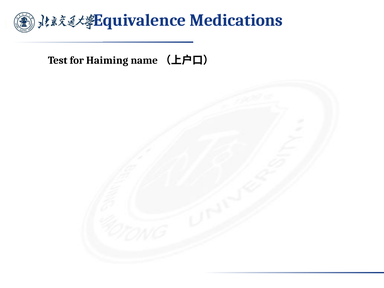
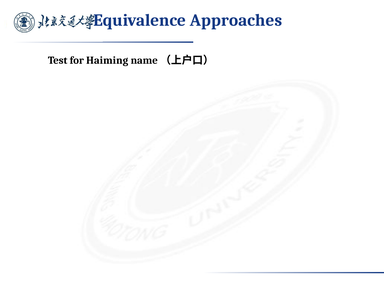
Medications: Medications -> Approaches (236, 20)
